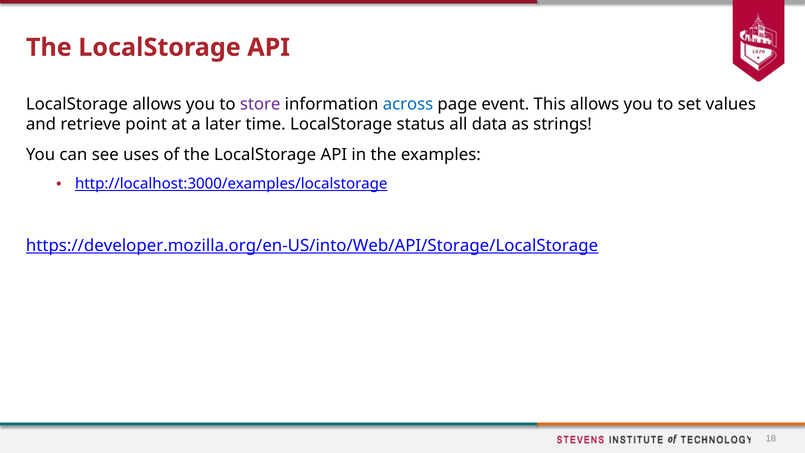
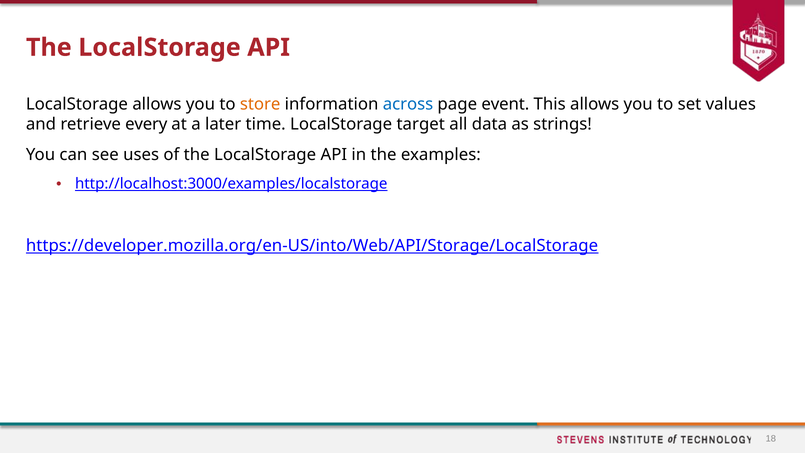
store colour: purple -> orange (260, 104)
point: point -> every (146, 124)
status: status -> target (421, 124)
